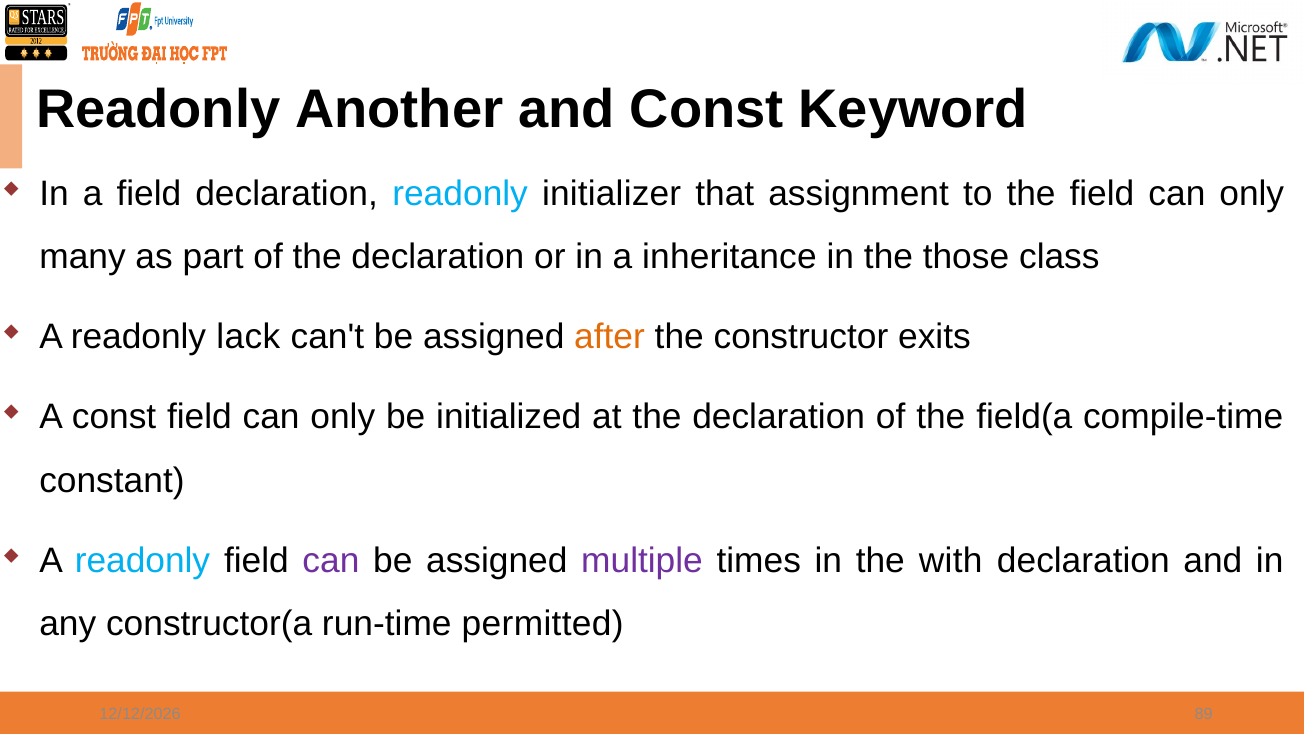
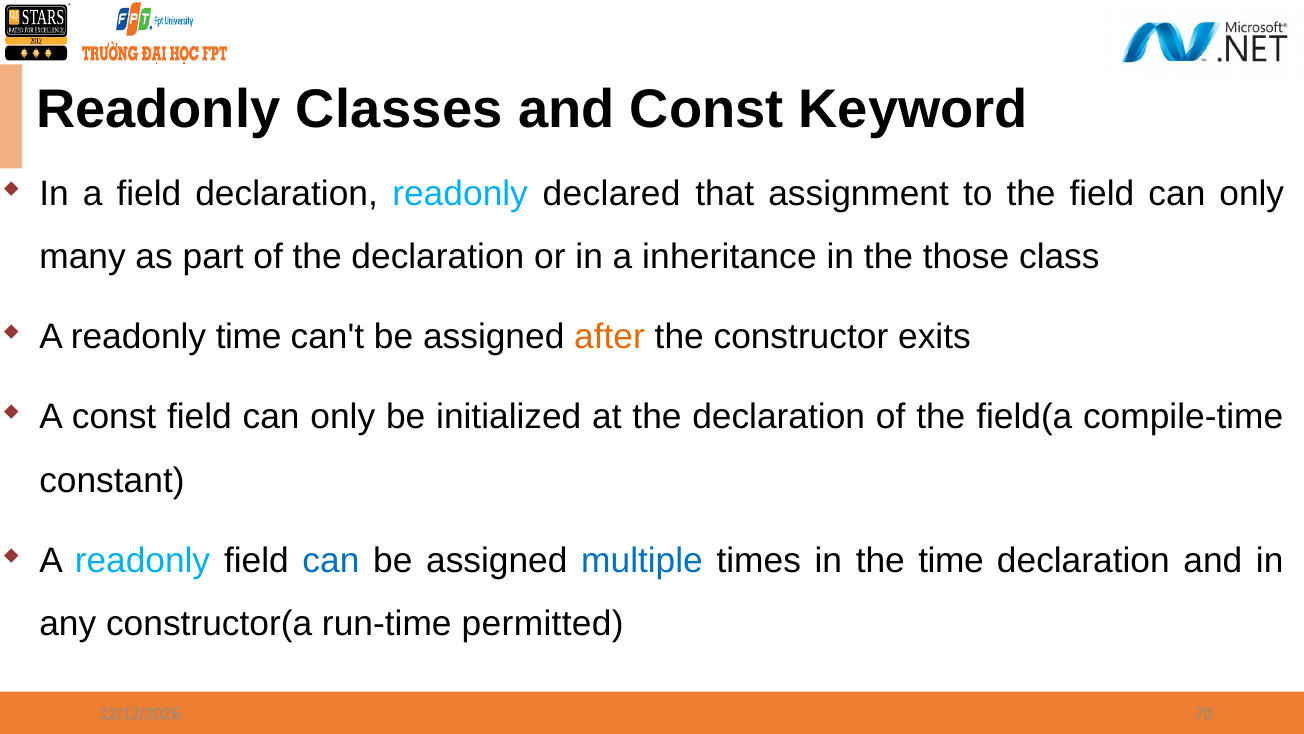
Another: Another -> Classes (399, 110)
initializer: initializer -> declared (612, 193)
readonly lack: lack -> time (249, 337)
can colour: purple -> blue (331, 560)
multiple colour: purple -> blue (642, 560)
the with: with -> time (951, 560)
89: 89 -> 70 (1204, 714)
